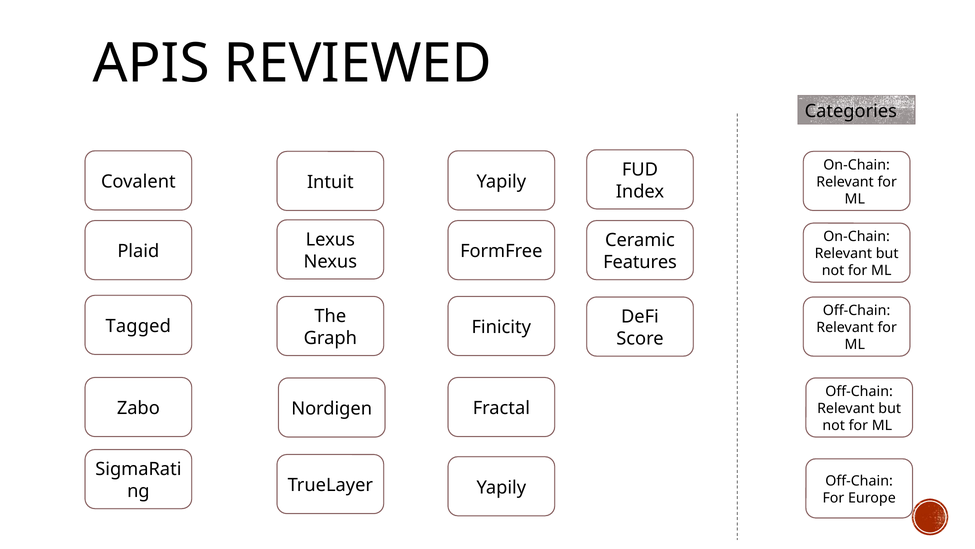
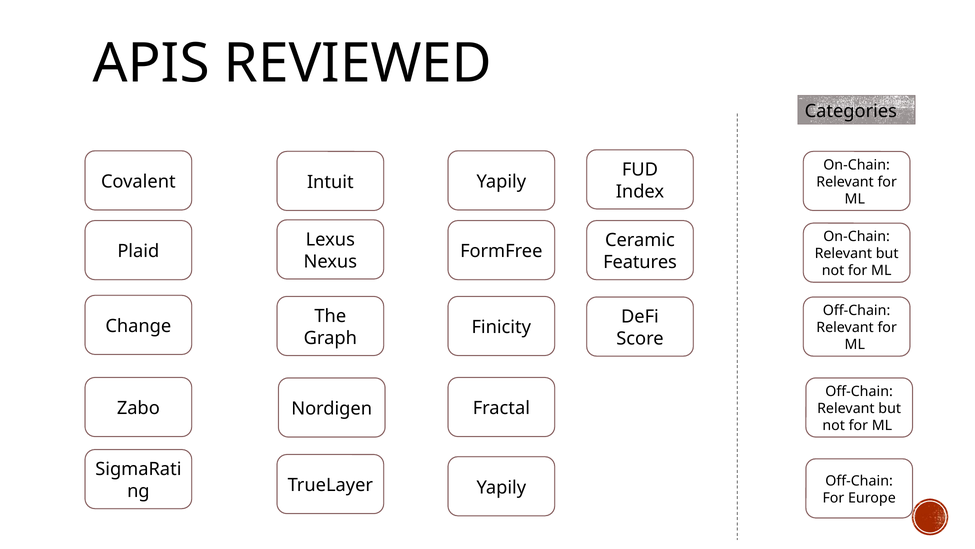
Tagged: Tagged -> Change (138, 326)
